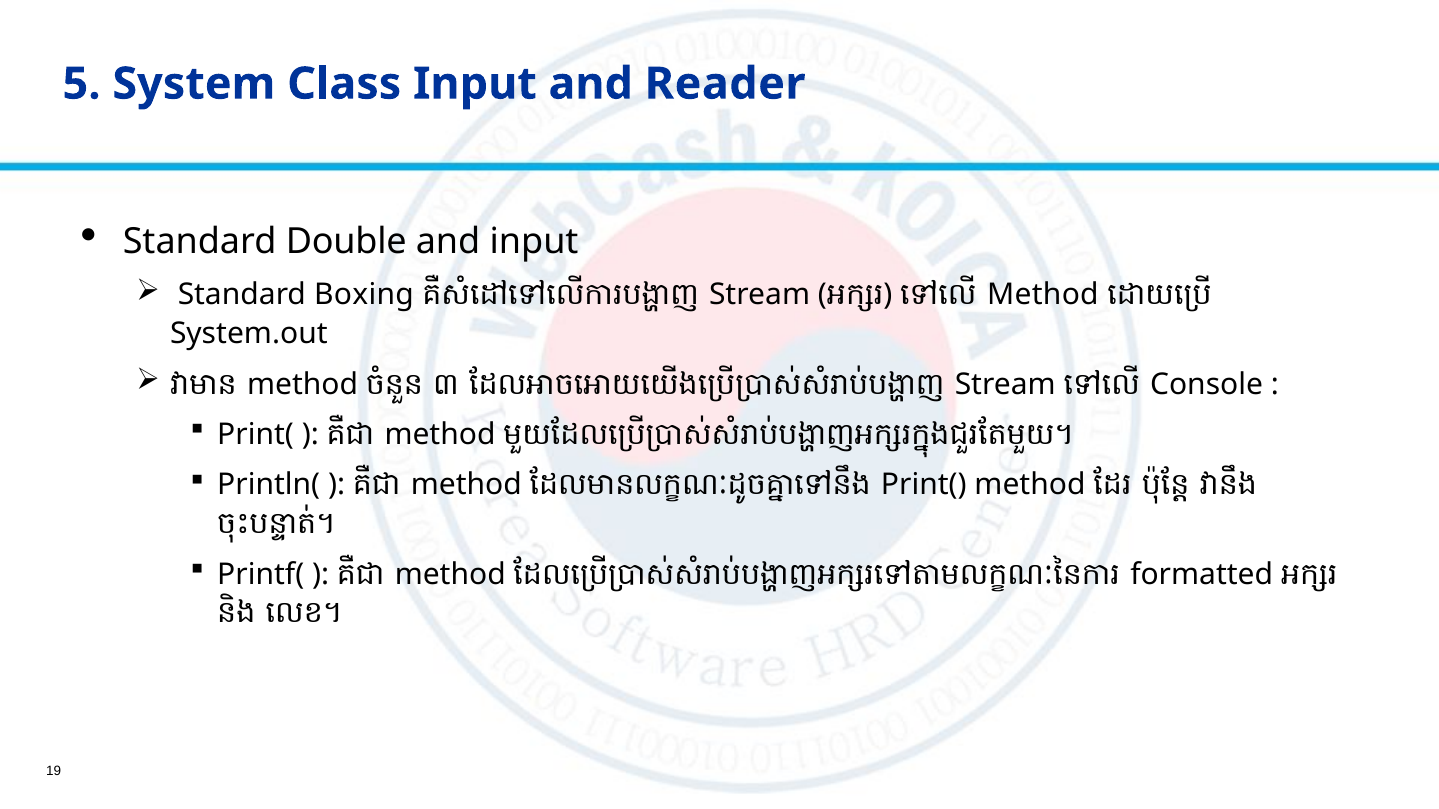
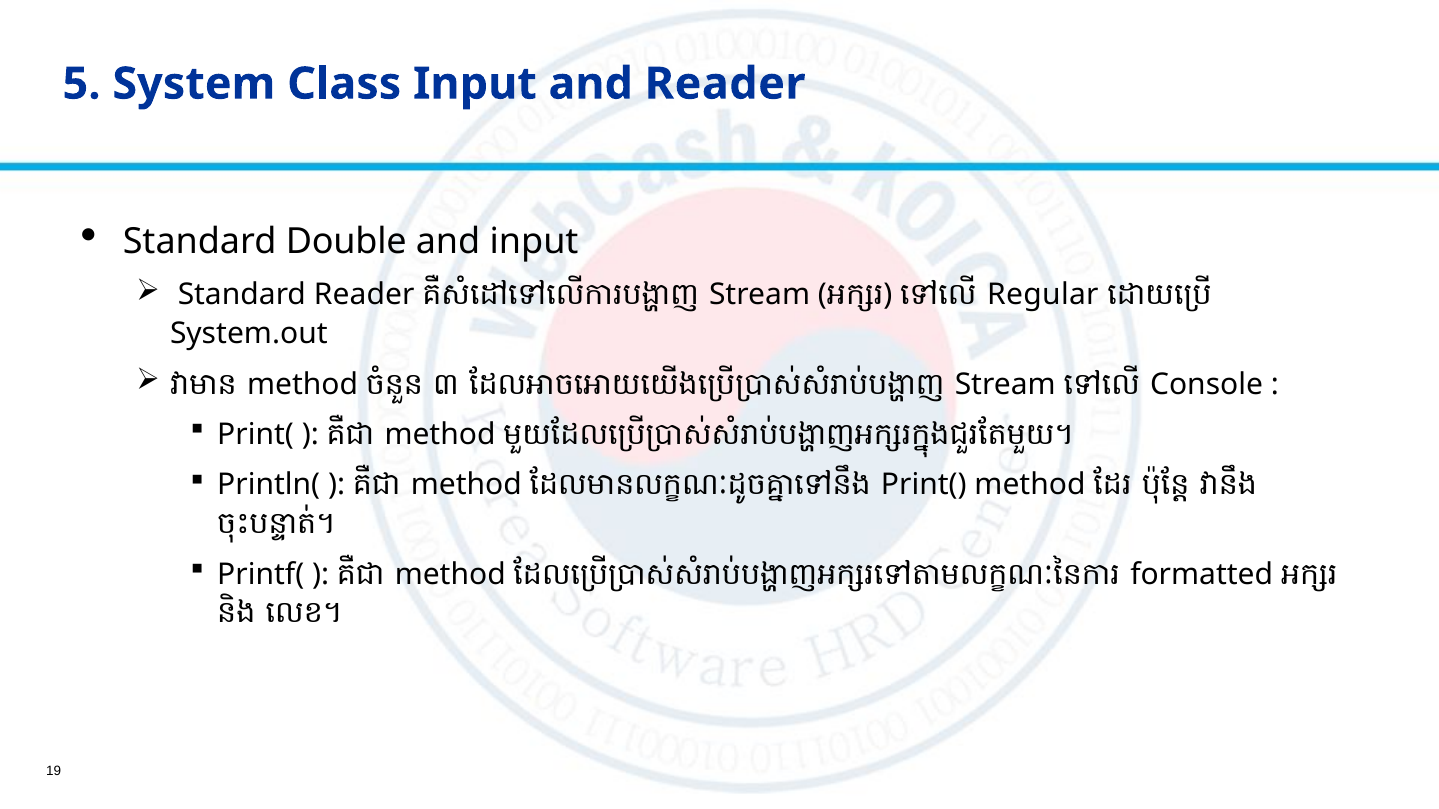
Standard Boxing: Boxing -> Reader (364, 295)
Method: Method -> Regular (1043, 295)
